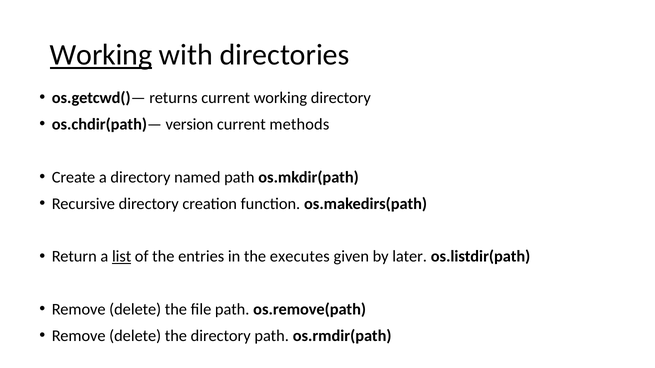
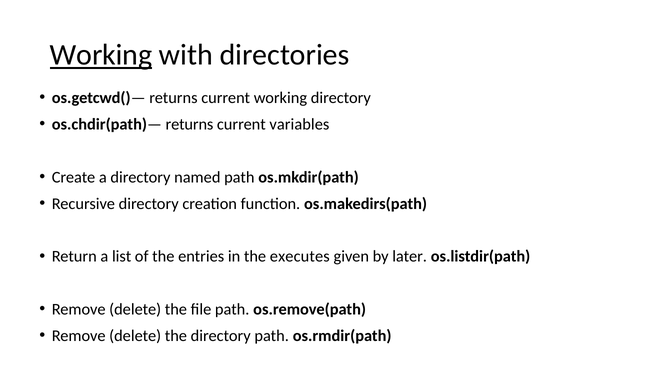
os.chdir(path)— version: version -> returns (189, 125)
methods: methods -> variables (299, 125)
list underline: present -> none (122, 257)
